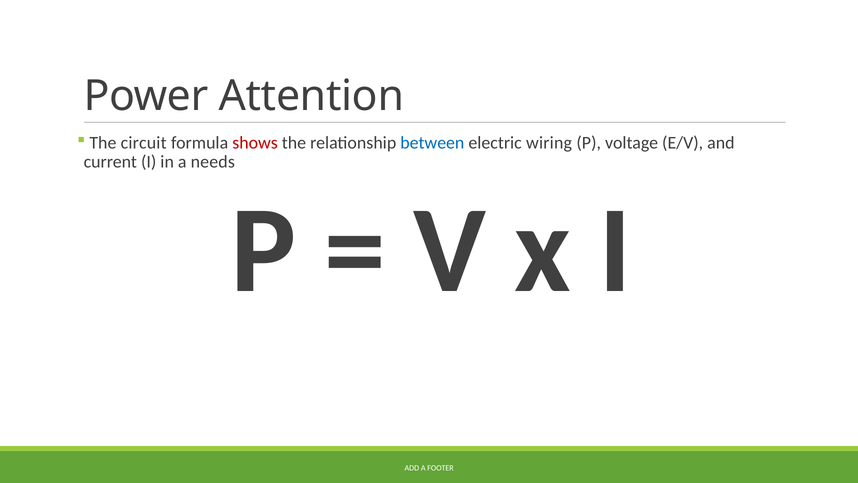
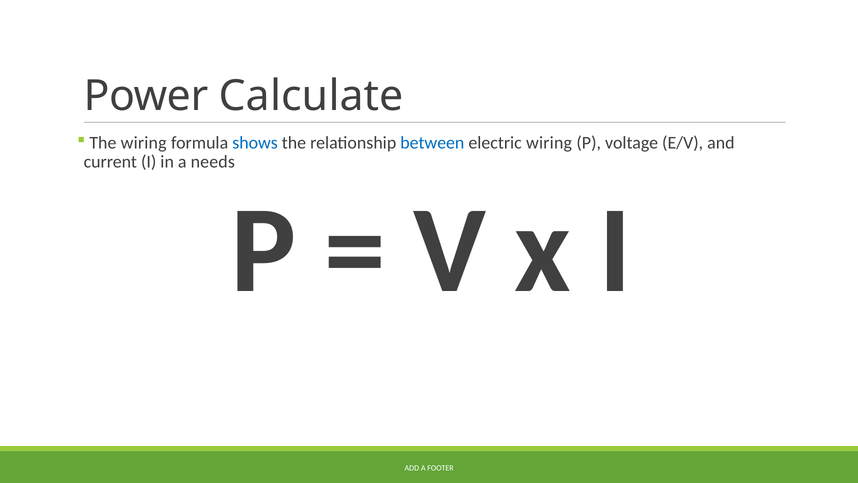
Attention: Attention -> Calculate (311, 96)
The circuit: circuit -> wiring (144, 143)
shows colour: red -> blue (255, 143)
